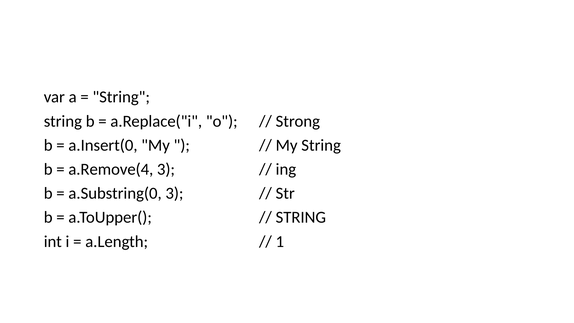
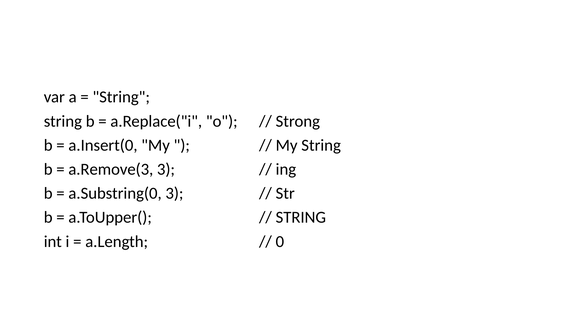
a.Remove(4: a.Remove(4 -> a.Remove(3 (111, 169)
1: 1 -> 0 (280, 241)
